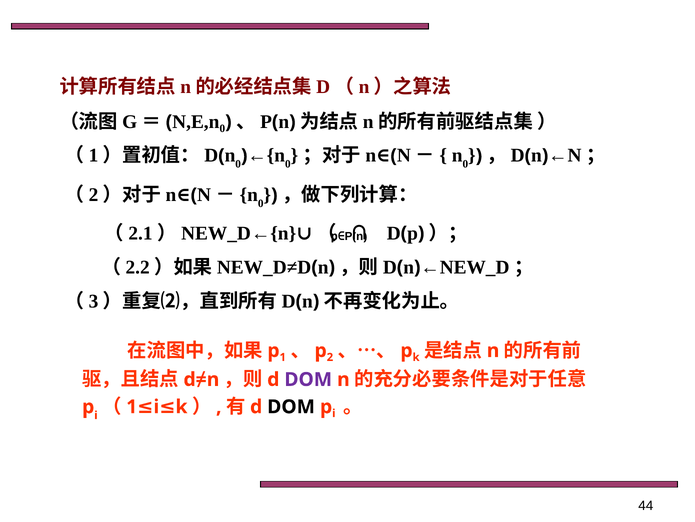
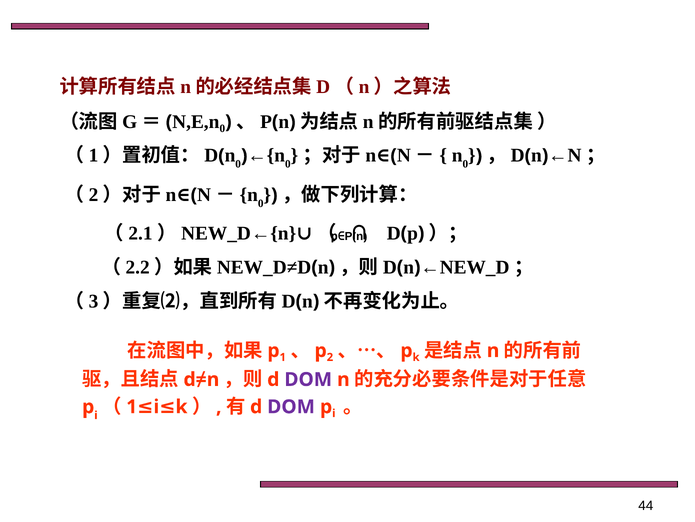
DOM colour: black -> purple (291, 406)
